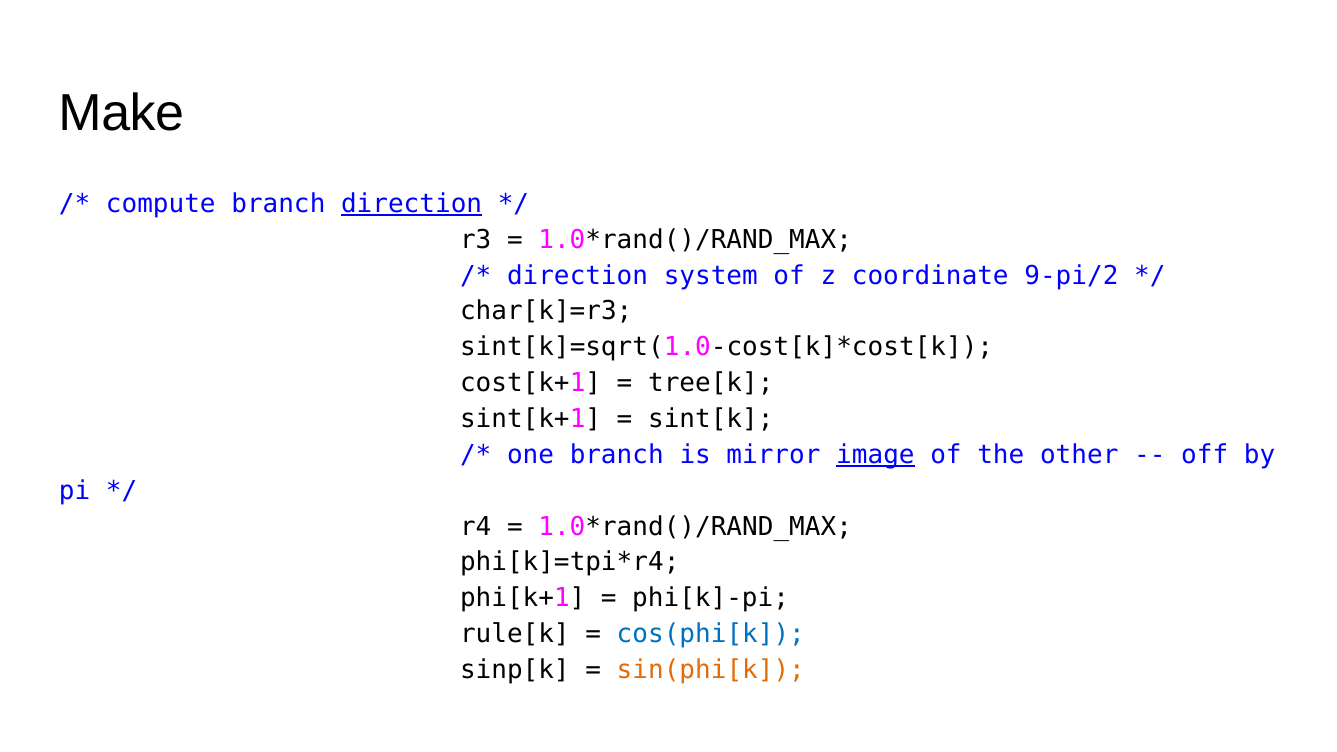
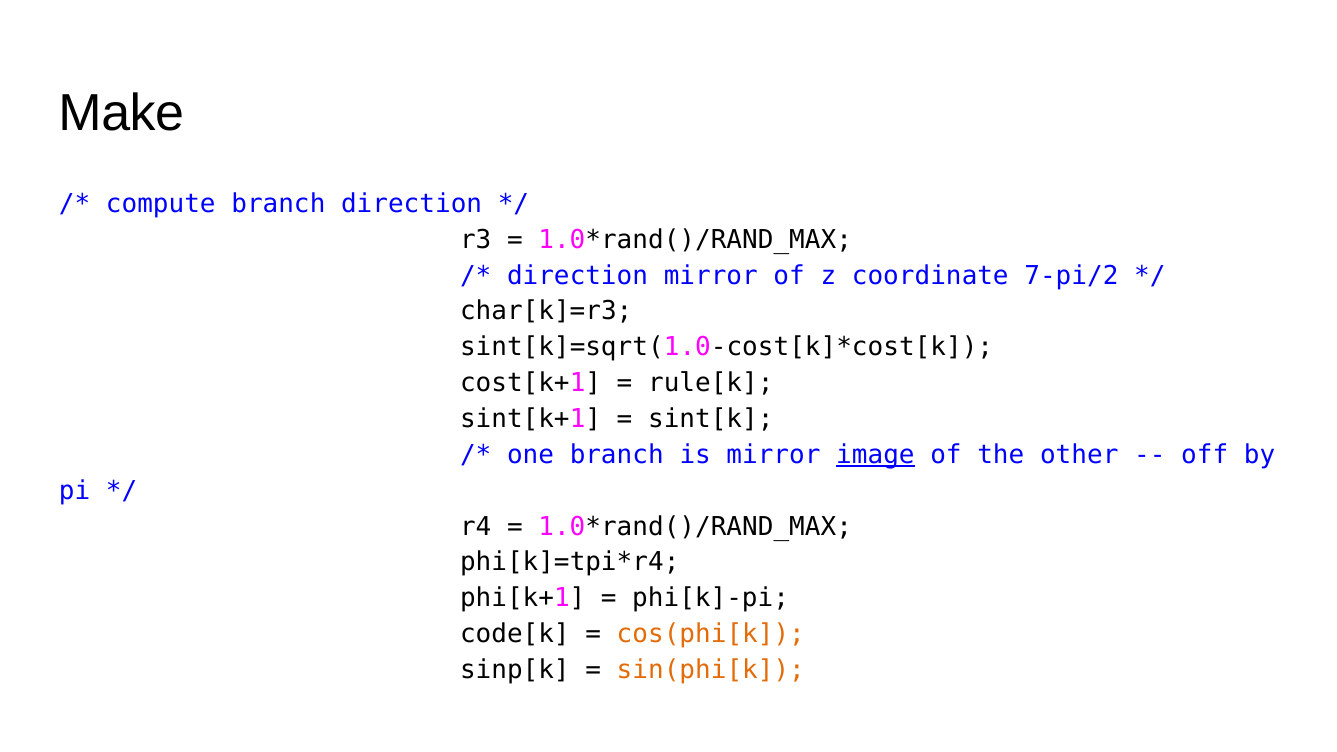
direction underline: present -> none (412, 204)
direction system: system -> mirror (711, 276)
9-pi/2: 9-pi/2 -> 7-pi/2 (1071, 276)
tree[k: tree[k -> rule[k (711, 383)
rule[k: rule[k -> code[k (515, 634)
cos(phi[k colour: blue -> orange (711, 634)
